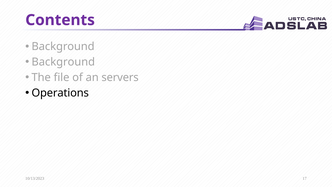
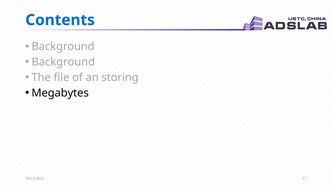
Contents colour: purple -> blue (60, 20)
servers: servers -> storing (120, 77)
Operations: Operations -> Megabytes (60, 93)
